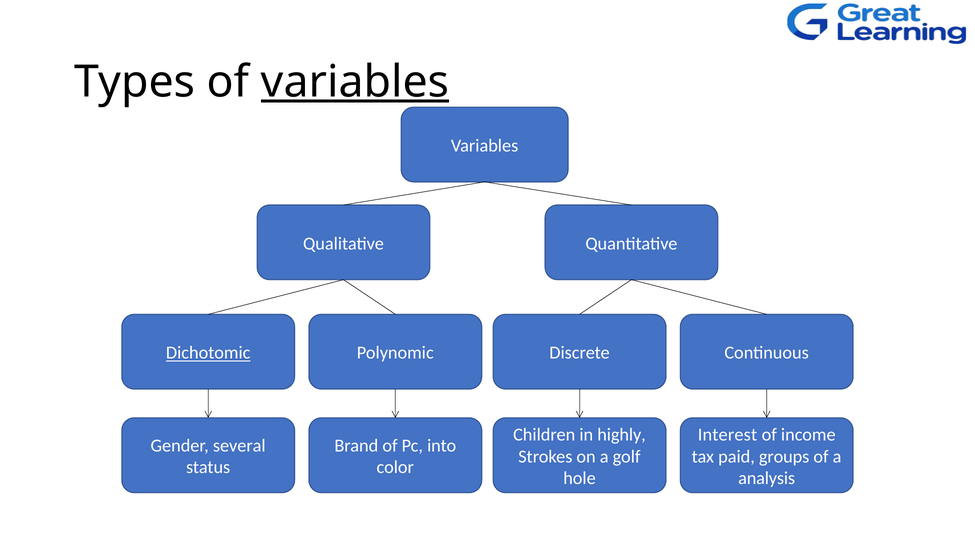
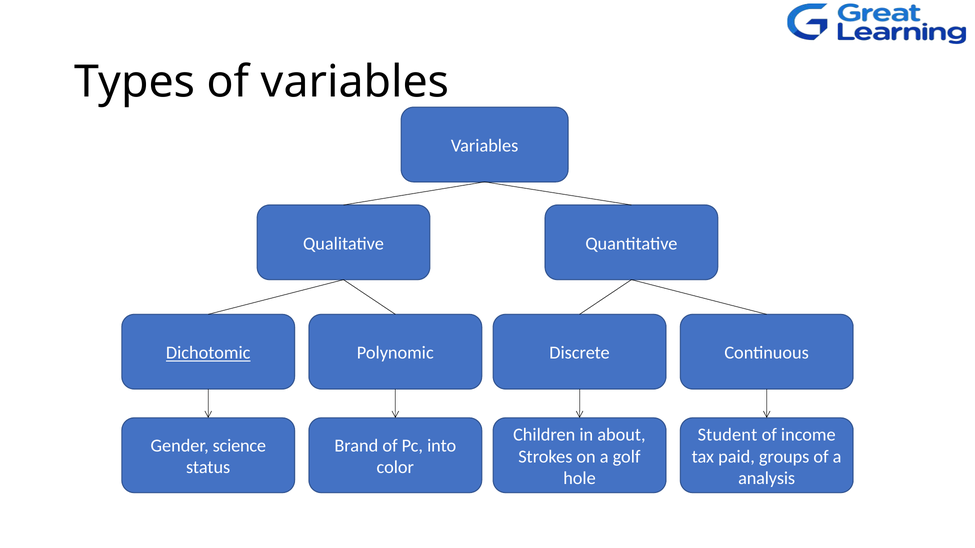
variables underline: present -> none (355, 82)
highly: highly -> about (621, 435)
Interest: Interest -> Student (727, 435)
several: several -> science (239, 446)
